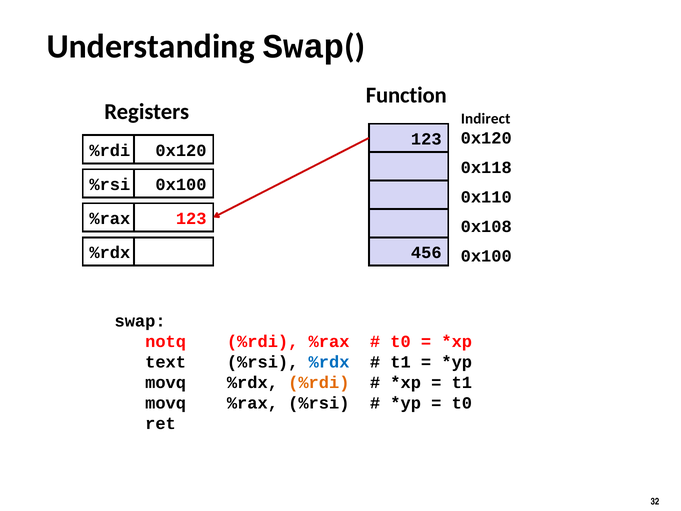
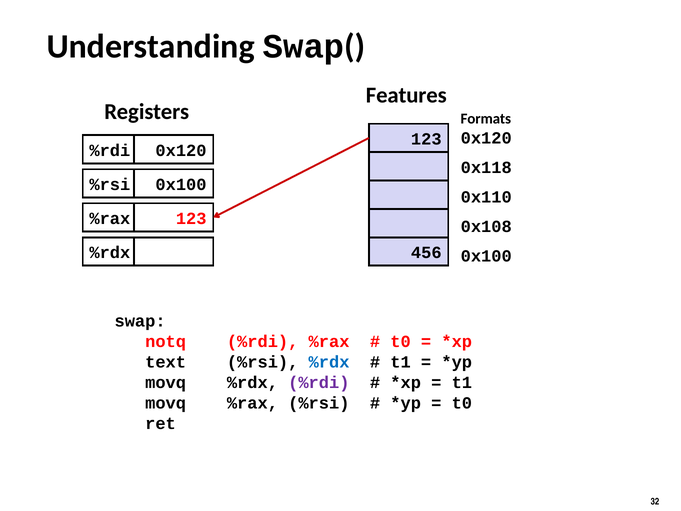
Function: Function -> Features (406, 95)
Indirect: Indirect -> Formats (486, 119)
%rdi colour: orange -> purple (319, 382)
